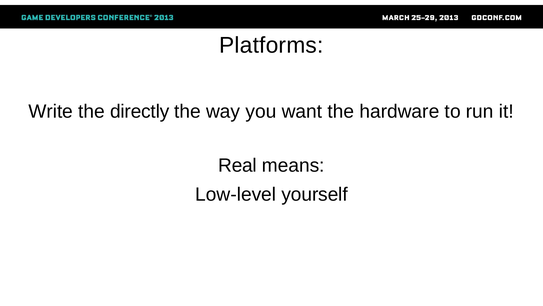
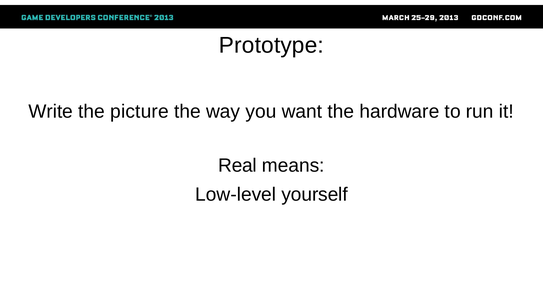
Platforms: Platforms -> Prototype (271, 45)
directly: directly -> picture (139, 111)
